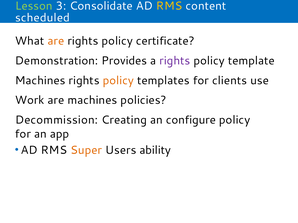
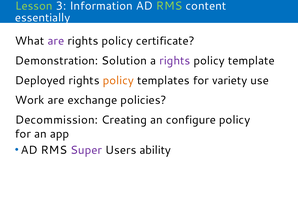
Consolidate: Consolidate -> Information (101, 6)
RMS colour: yellow -> light green (169, 6)
scheduled: scheduled -> essentially (43, 18)
are colour: orange -> purple (56, 41)
Provides: Provides -> Solution (124, 61)
Machines: Machines -> Deployed (40, 81)
clients: clients -> variety (230, 81)
are machines: machines -> exchange (92, 100)
Super colour: orange -> purple (86, 150)
